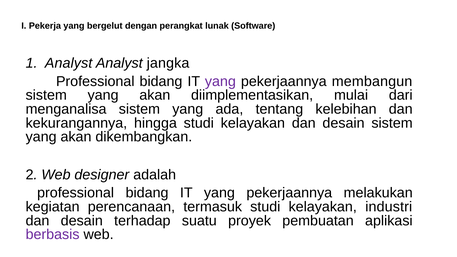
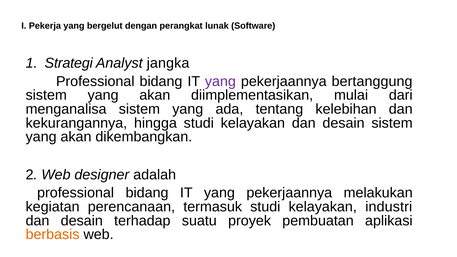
Analyst: Analyst -> Strategi (69, 63)
membangun: membangun -> bertanggung (372, 81)
berbasis colour: purple -> orange (53, 235)
